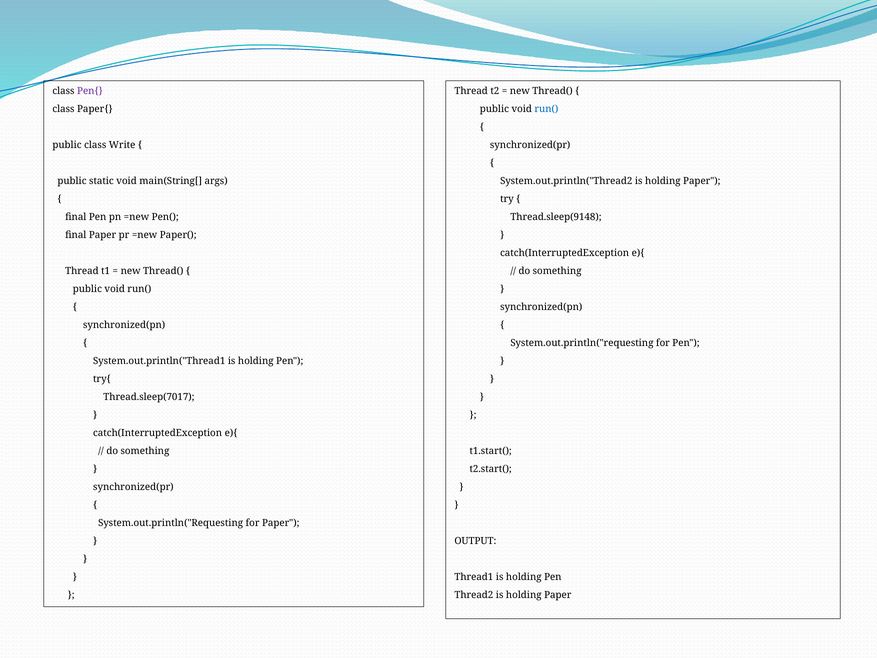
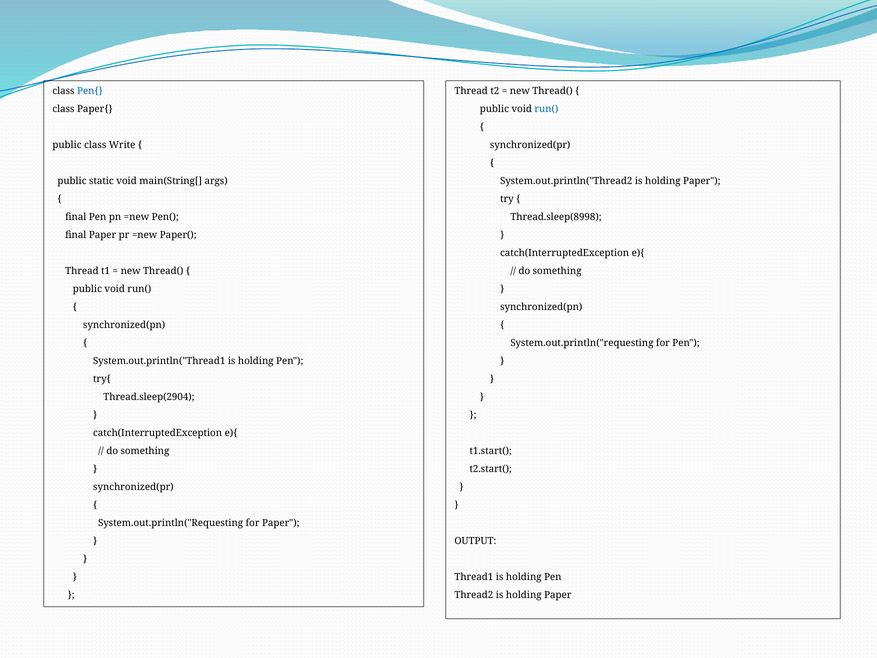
Pen{ colour: purple -> blue (90, 91)
Thread.sleep(9148: Thread.sleep(9148 -> Thread.sleep(8998 (556, 217)
Thread.sleep(7017: Thread.sleep(7017 -> Thread.sleep(2904 (149, 397)
